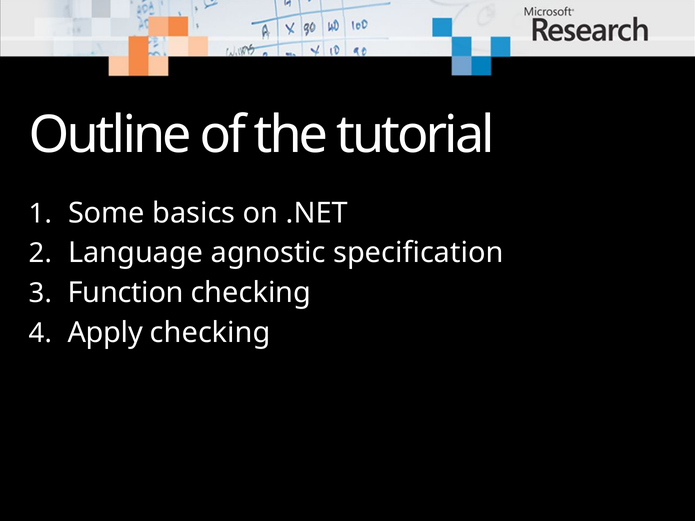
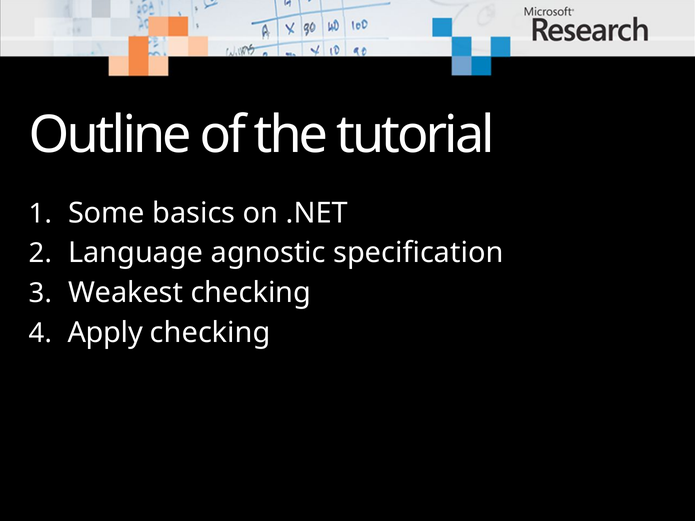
Function: Function -> Weakest (126, 293)
